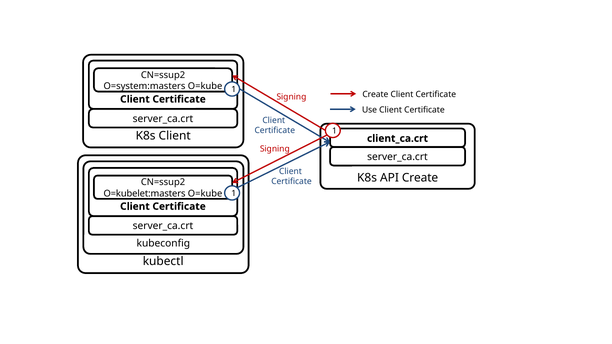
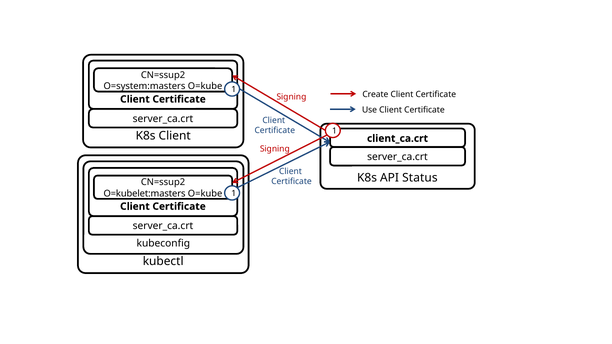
API Create: Create -> Status (420, 178)
